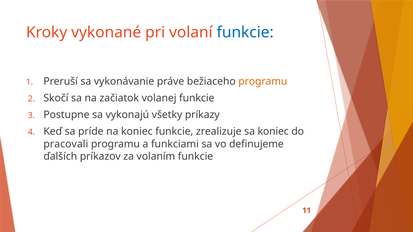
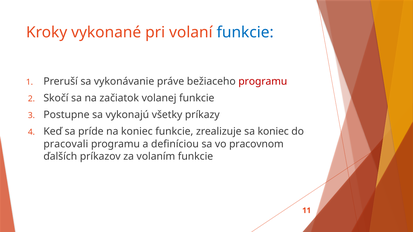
programu colour: orange -> red (263, 82)
funkciami: funkciami -> definíciou (175, 144)
definujeme: definujeme -> pracovnom (256, 144)
